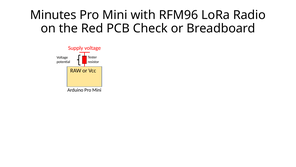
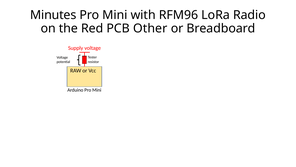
Check: Check -> Other (150, 28)
